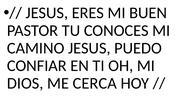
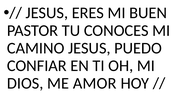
CERCA: CERCA -> AMOR (95, 83)
